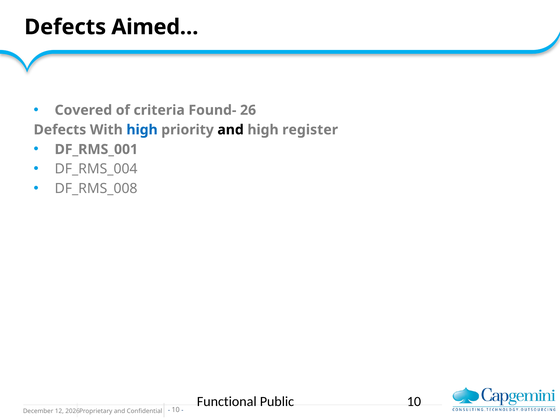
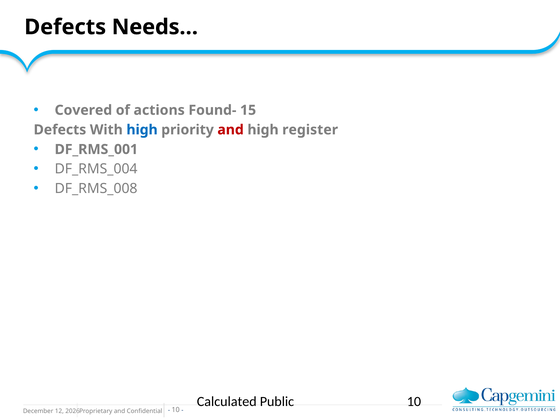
Aimed…: Aimed… -> Needs… (155, 27)
criteria: criteria -> actions (159, 110)
26: 26 -> 15 (248, 110)
and colour: black -> red (231, 130)
Functional: Functional -> Calculated (227, 401)
